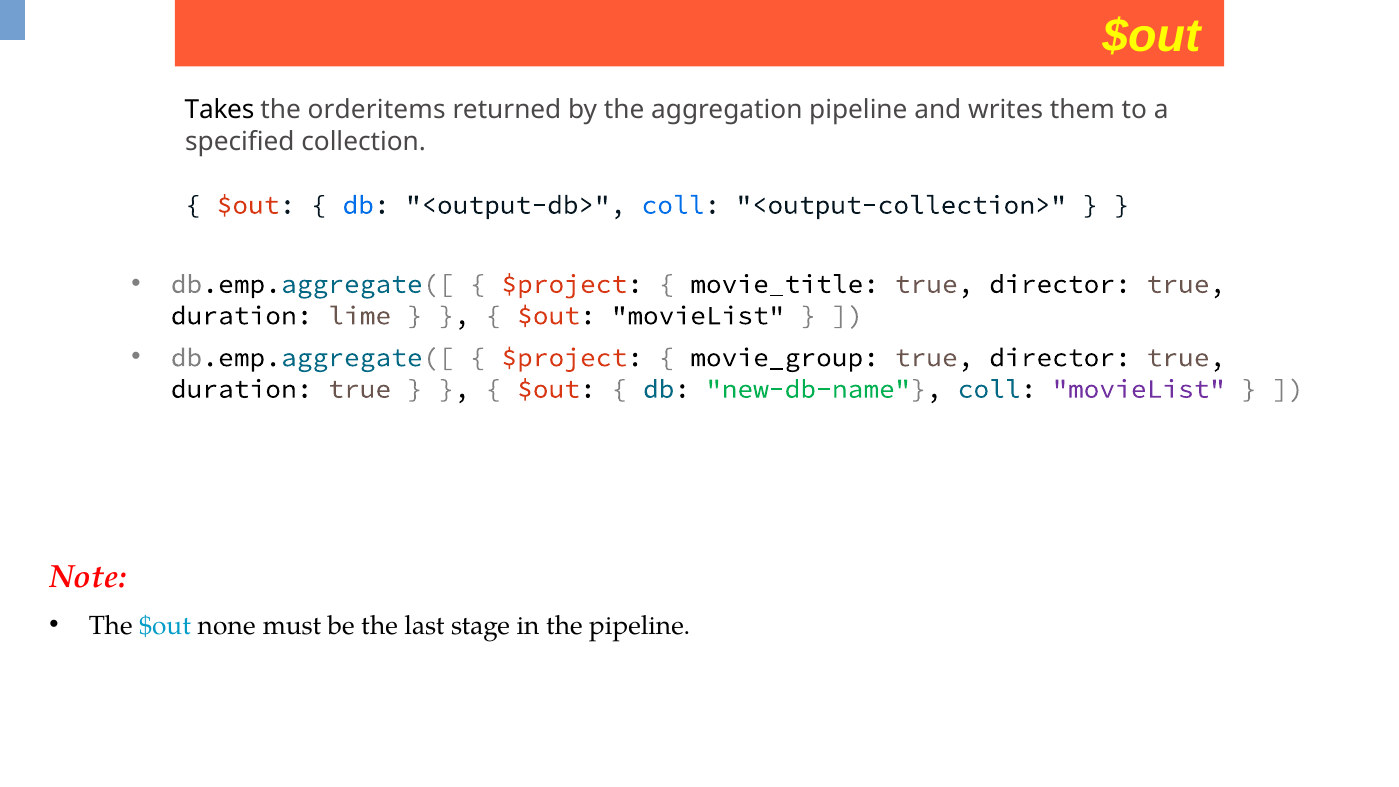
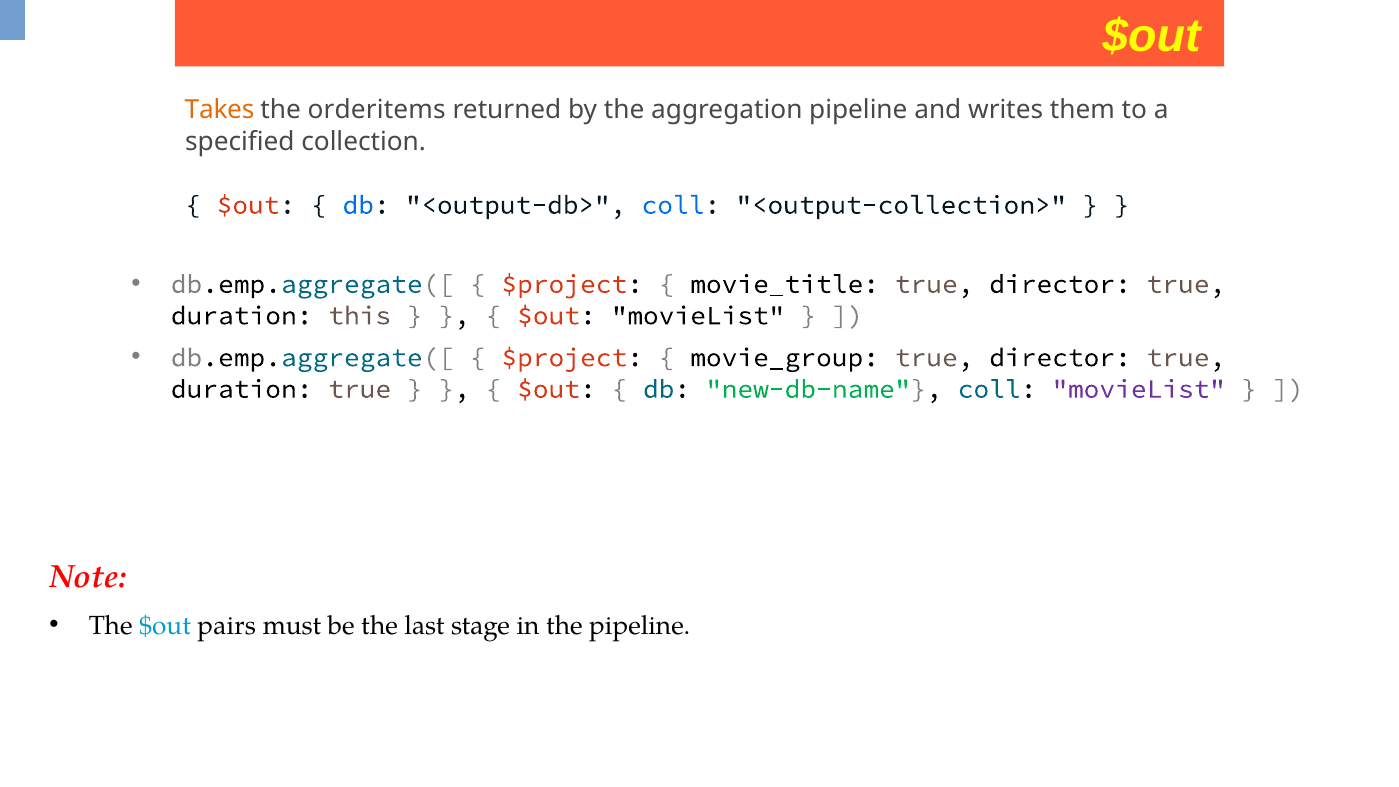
Takes colour: black -> orange (220, 110)
lime: lime -> this (360, 316)
none: none -> pairs (227, 626)
